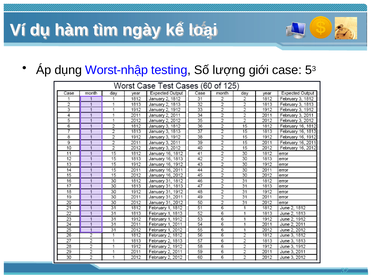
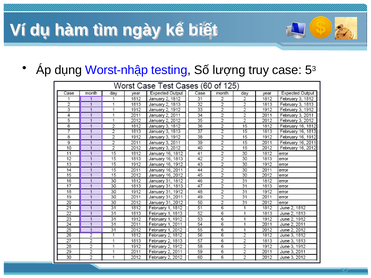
loại: loại -> biết (203, 30)
giới: giới -> truy (259, 70)
